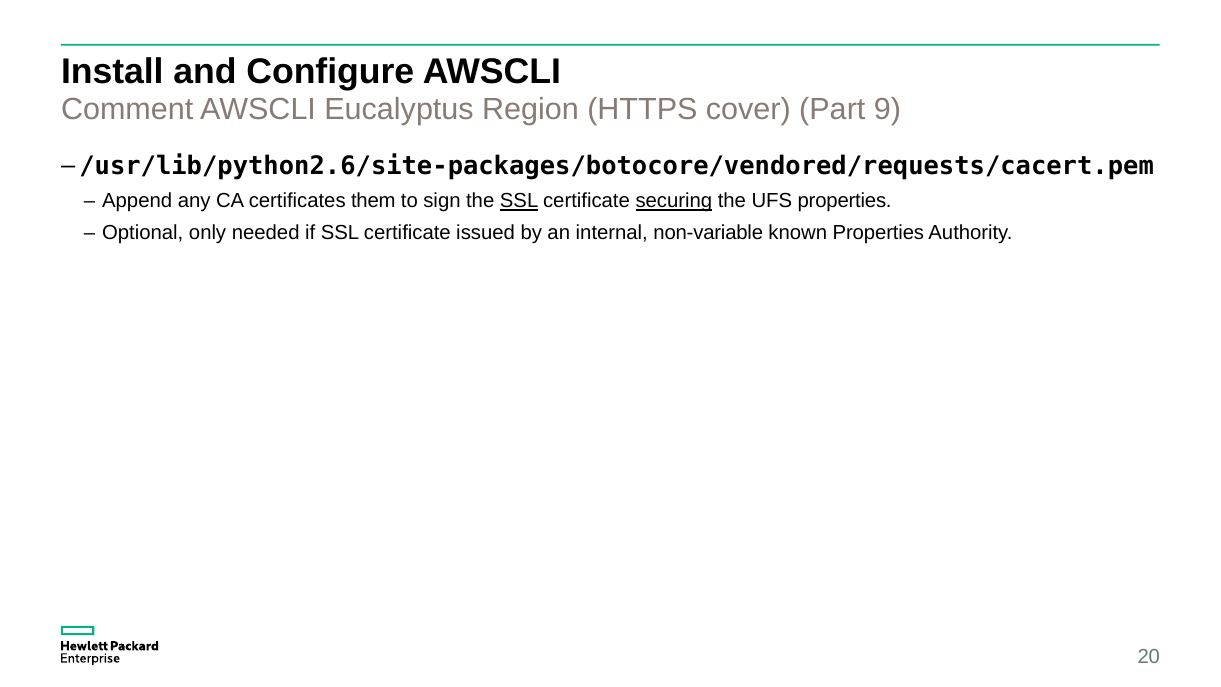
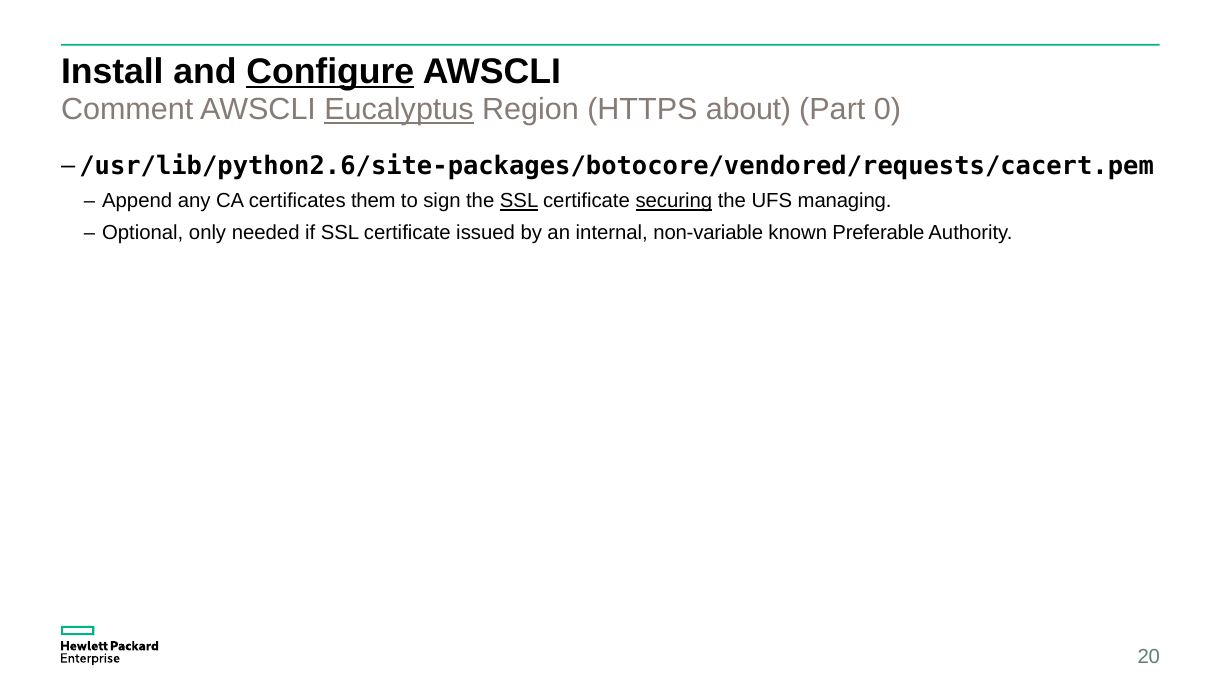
Configure underline: none -> present (330, 71)
Eucalyptus underline: none -> present (399, 110)
cover: cover -> about (749, 110)
9: 9 -> 0 (887, 110)
UFS properties: properties -> managing (845, 201)
known Properties: Properties -> Preferable (878, 233)
